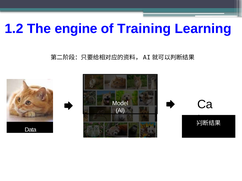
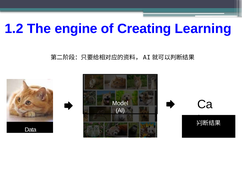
Training: Training -> Creating (144, 29)
